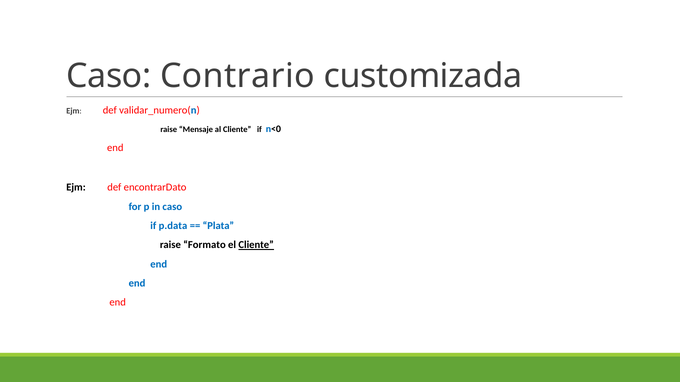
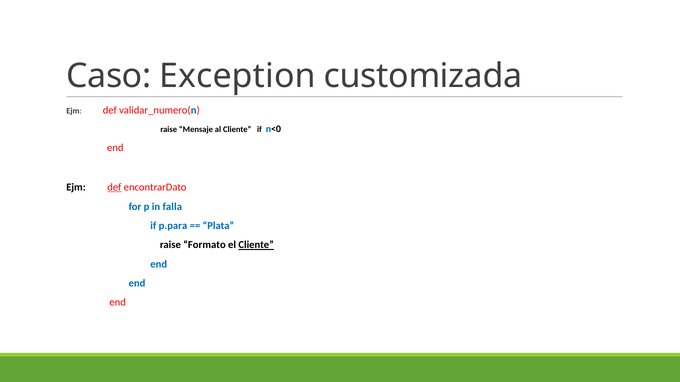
Contrario: Contrario -> Exception (238, 76)
def underline: none -> present (114, 188)
in caso: caso -> falla (172, 207)
p.data: p.data -> p.para (173, 226)
